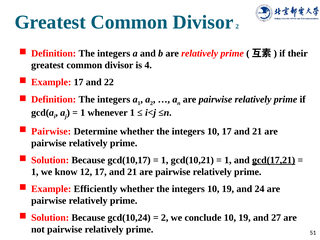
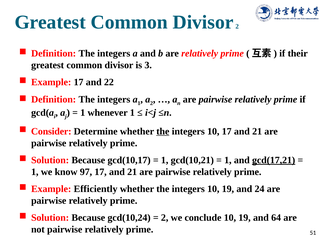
4: 4 -> 3 (148, 65)
Pairwise: Pairwise -> Consider (51, 131)
the underline: none -> present (163, 131)
12: 12 -> 97 (86, 172)
27: 27 -> 64 (276, 218)
